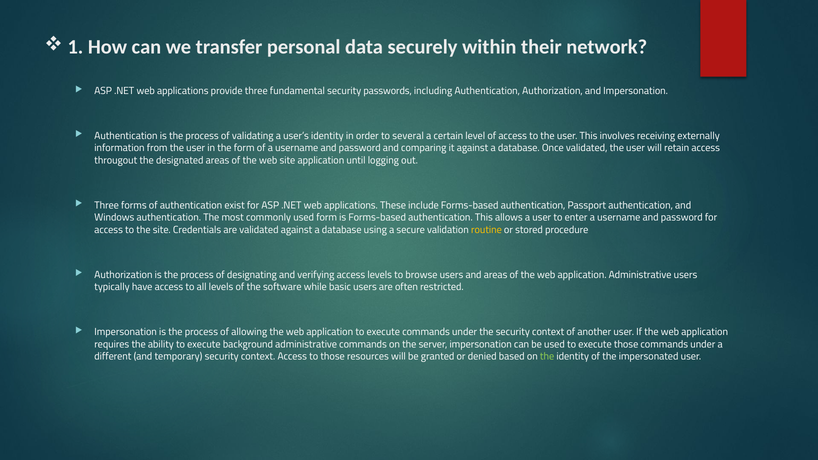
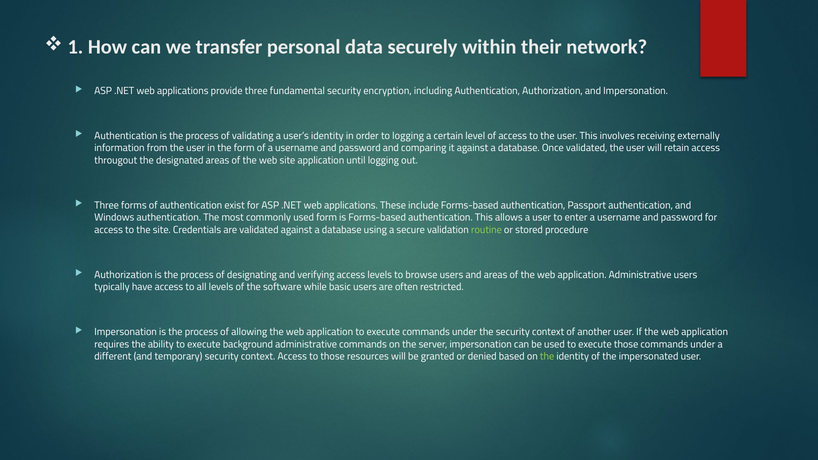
passwords: passwords -> encryption (388, 91)
to several: several -> logging (408, 136)
routine colour: yellow -> light green (486, 230)
